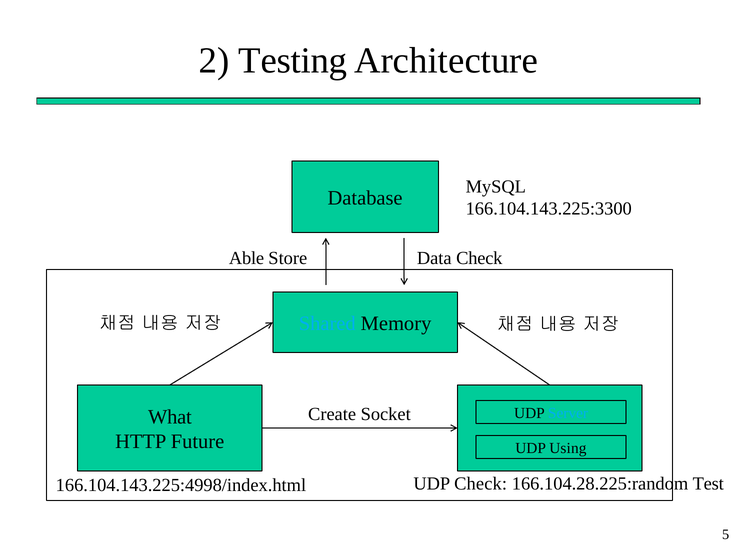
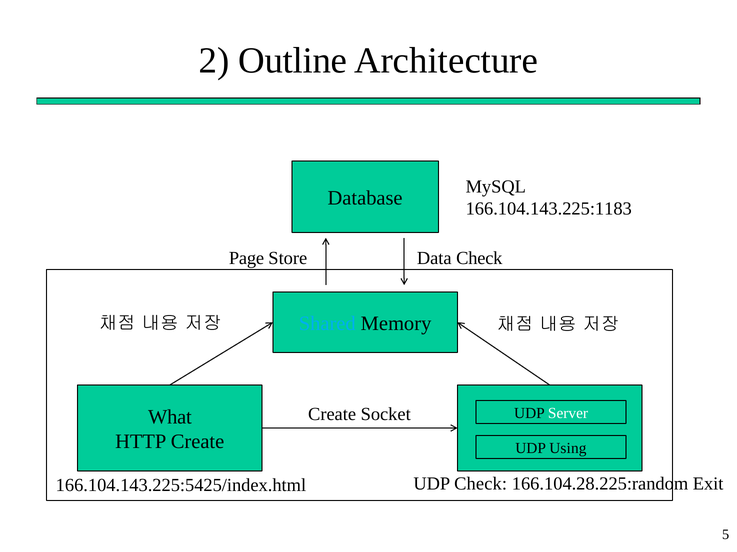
Testing: Testing -> Outline (293, 61)
166.104.143.225:3300: 166.104.143.225:3300 -> 166.104.143.225:1183 (549, 209)
Able: Able -> Page (247, 258)
Server colour: light blue -> white (568, 414)
HTTP Future: Future -> Create (198, 442)
166.104.143.225:4998/index.html: 166.104.143.225:4998/index.html -> 166.104.143.225:5425/index.html (181, 486)
Test: Test -> Exit (708, 485)
